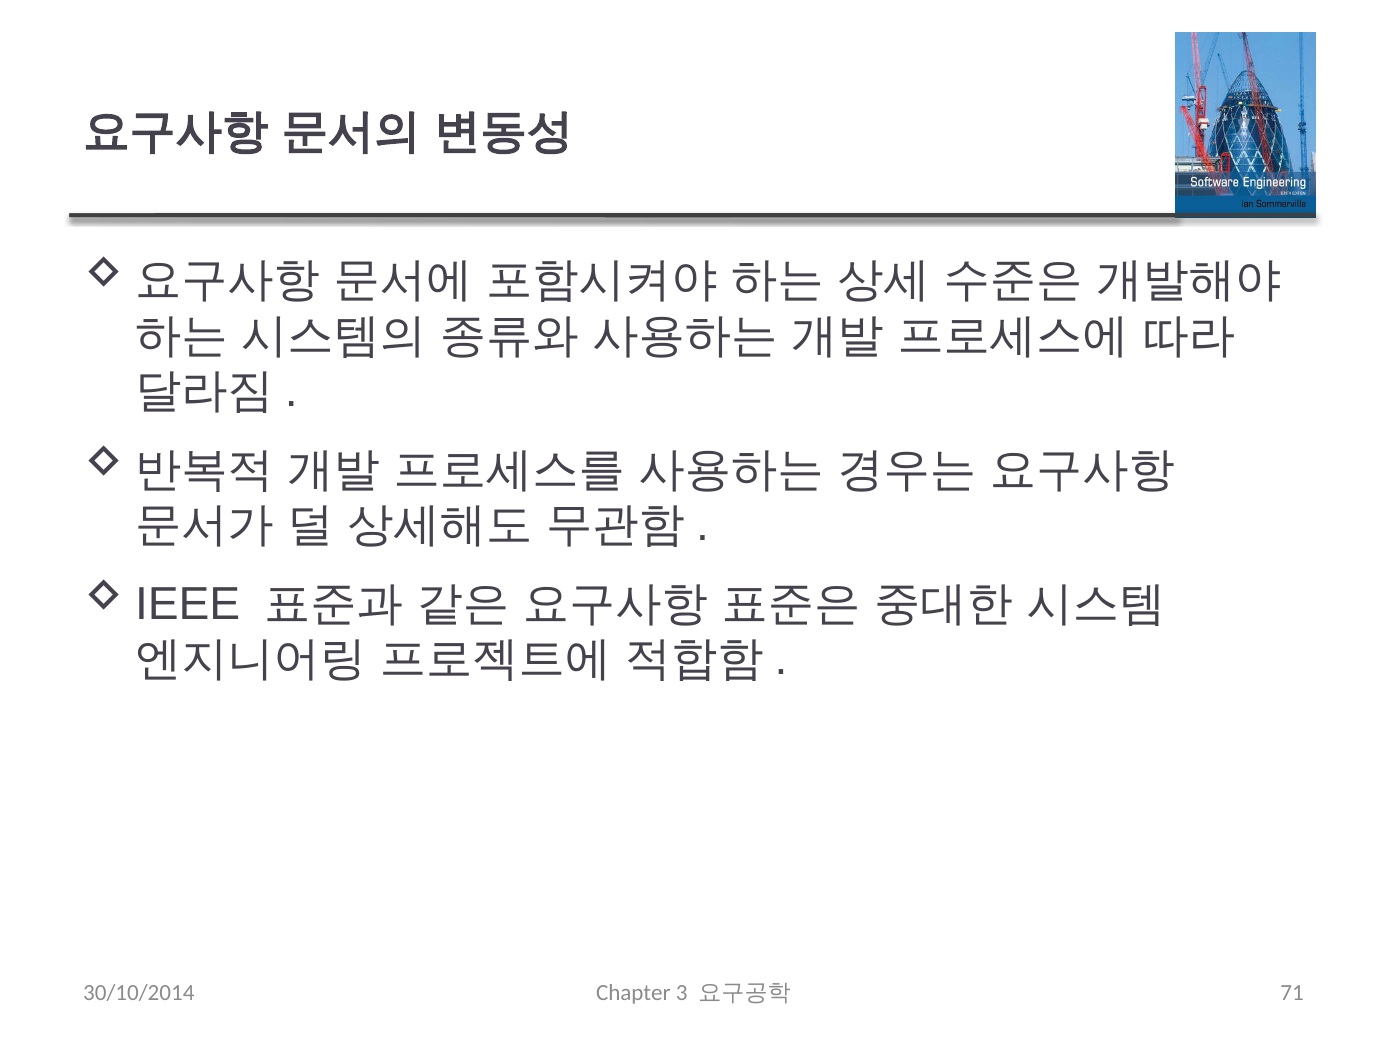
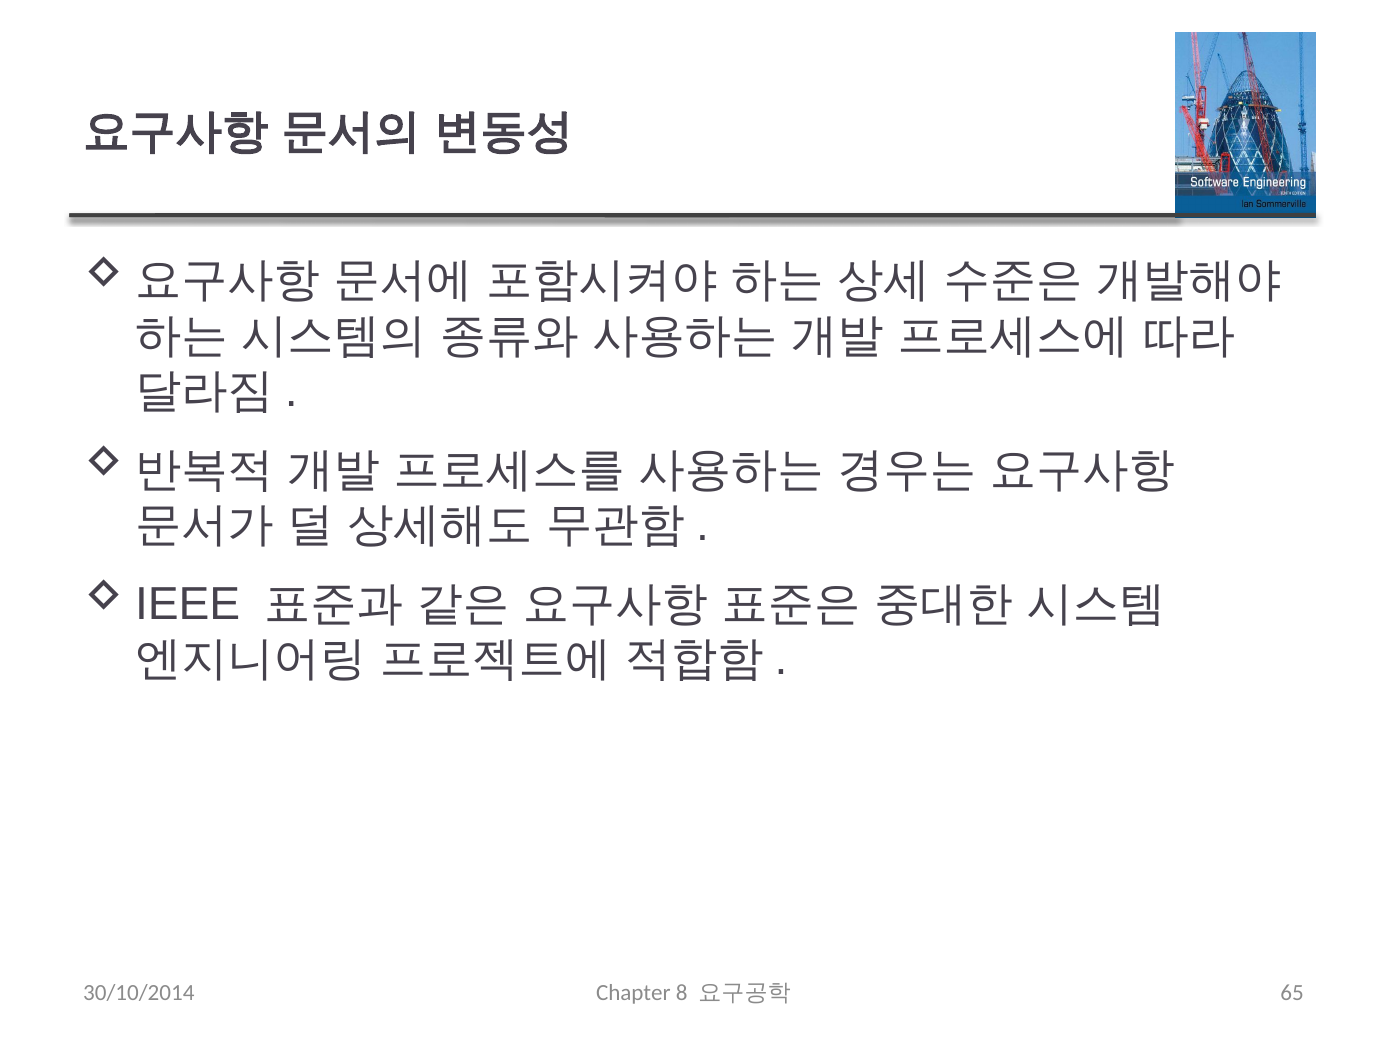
3: 3 -> 8 (682, 993)
71: 71 -> 65 (1292, 993)
